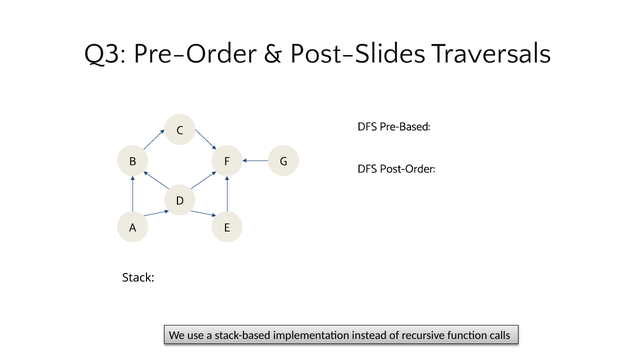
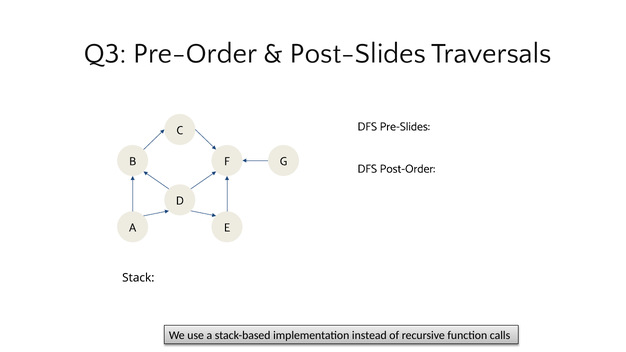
Pre-Based: Pre-Based -> Pre-Slides (405, 127)
